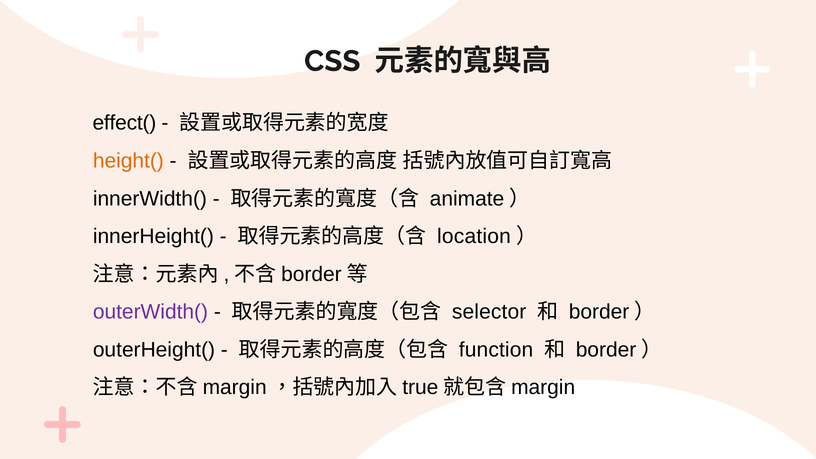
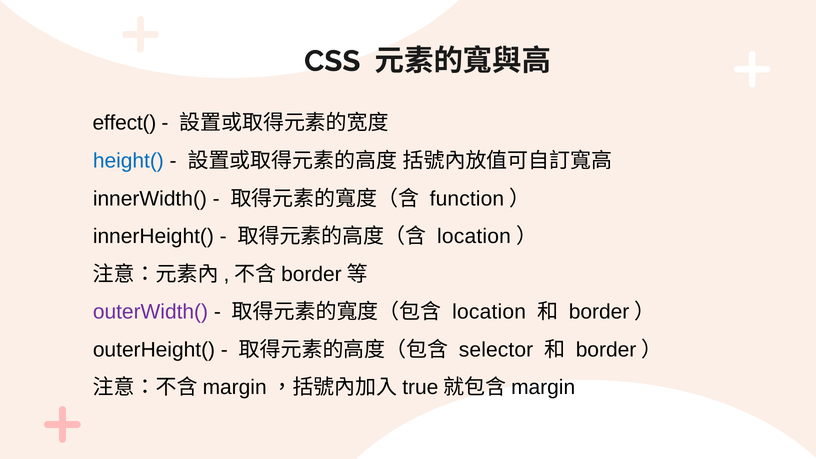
height( colour: orange -> blue (128, 161)
animate: animate -> function (467, 199)
selector: selector -> location (489, 312)
function: function -> selector (496, 350)
